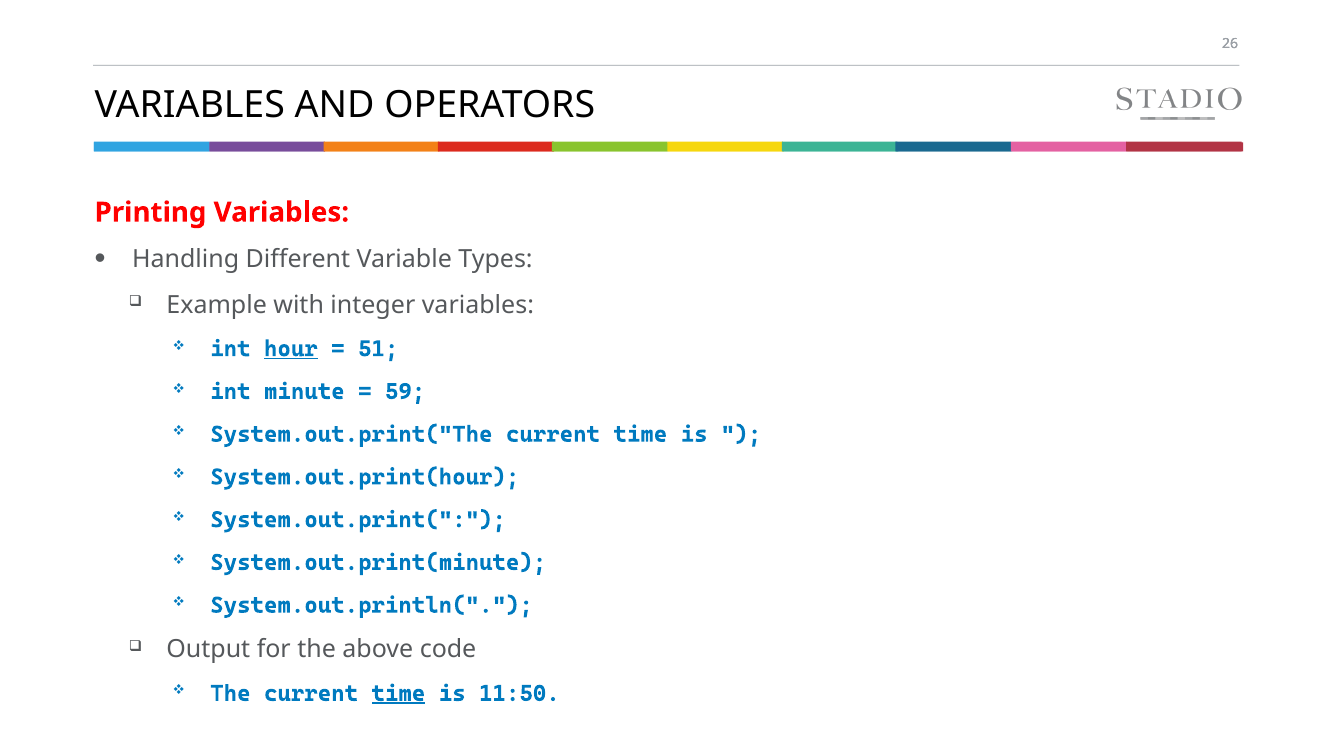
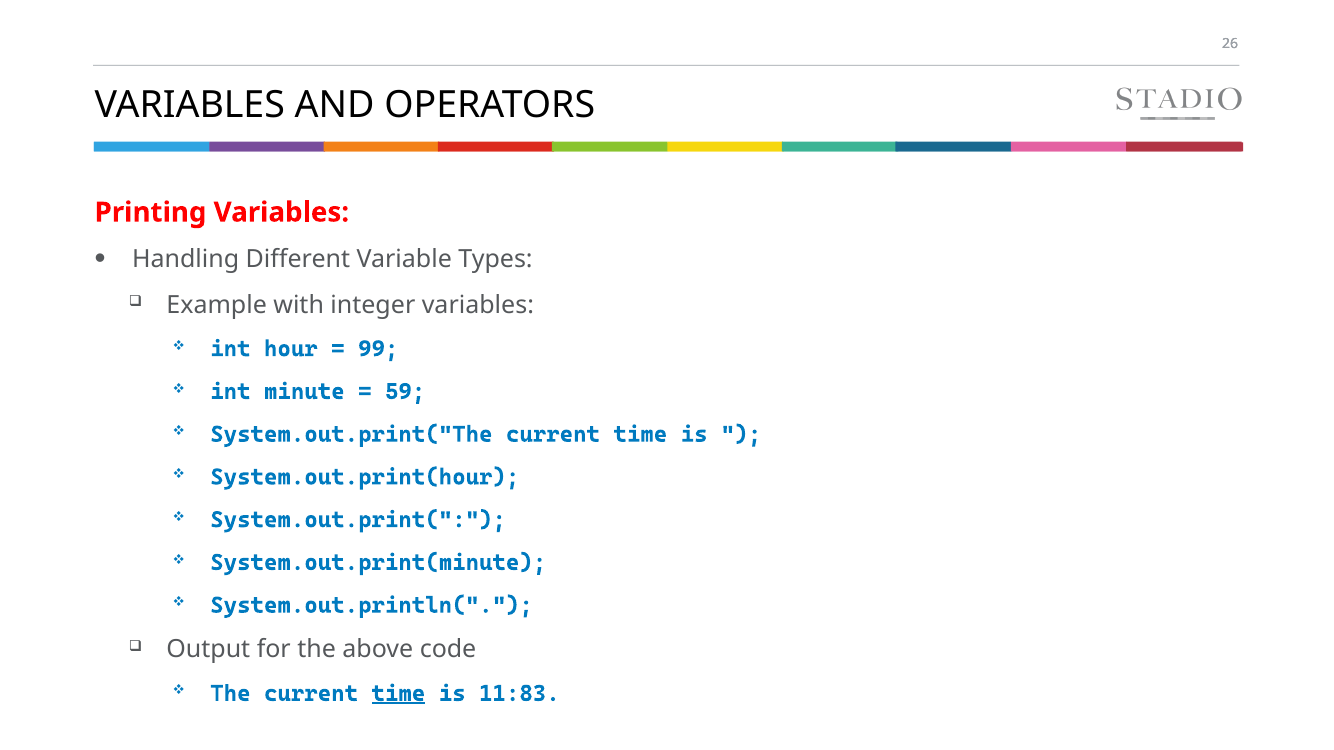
hour underline: present -> none (291, 349)
51: 51 -> 99 (378, 349)
11:50: 11:50 -> 11:83 (519, 694)
